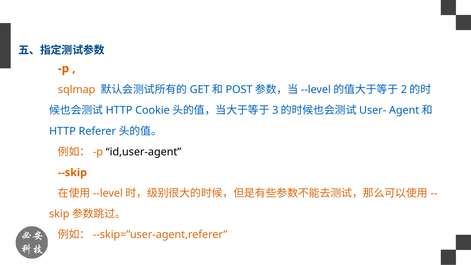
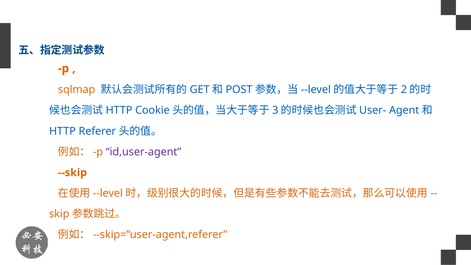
id,user-agent colour: black -> purple (144, 152)
